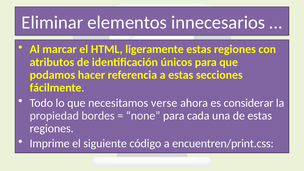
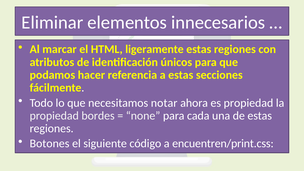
verse: verse -> notar (164, 103)
es considerar: considerar -> propiedad (248, 103)
Imprime: Imprime -> Botones (50, 144)
